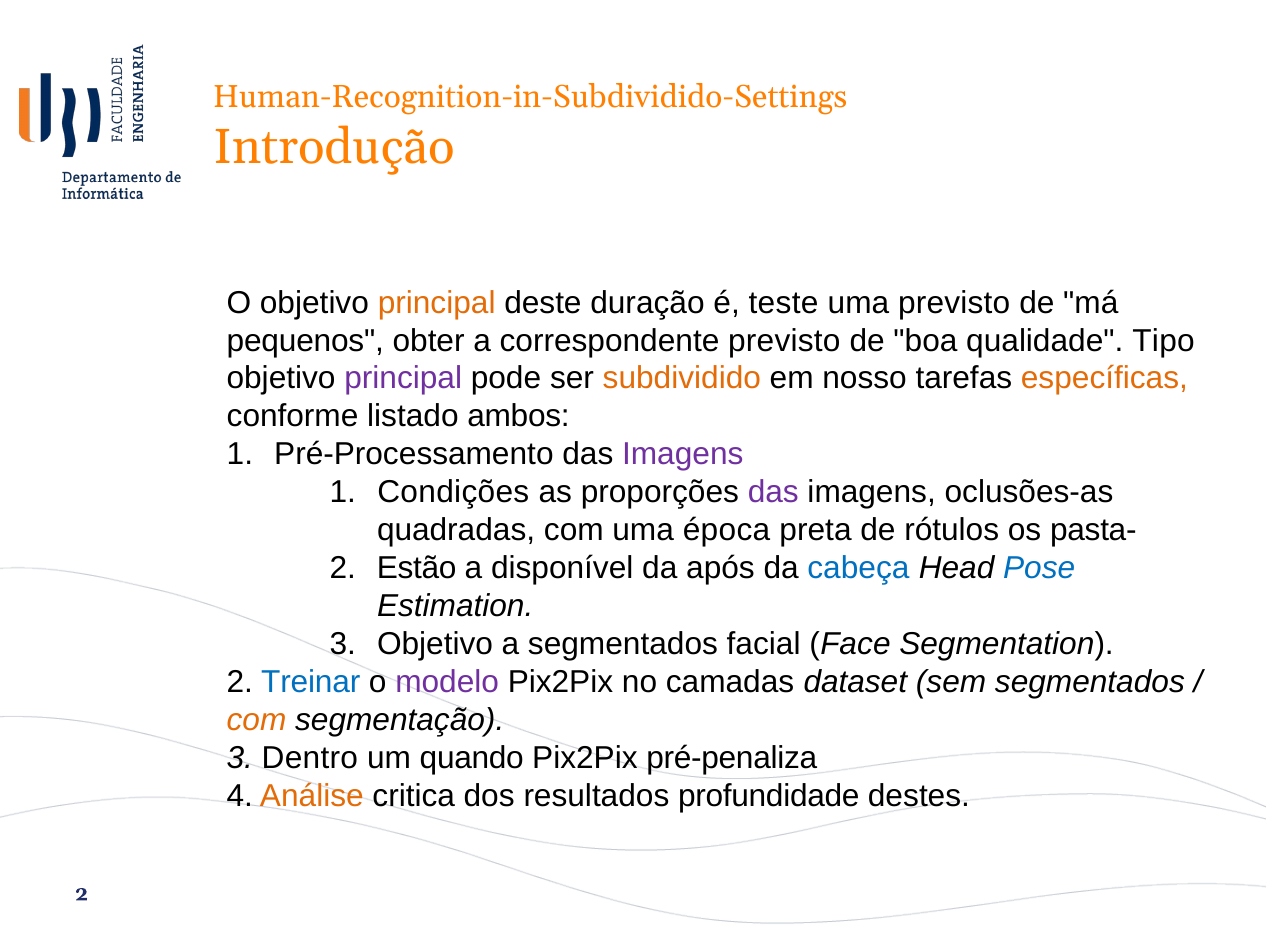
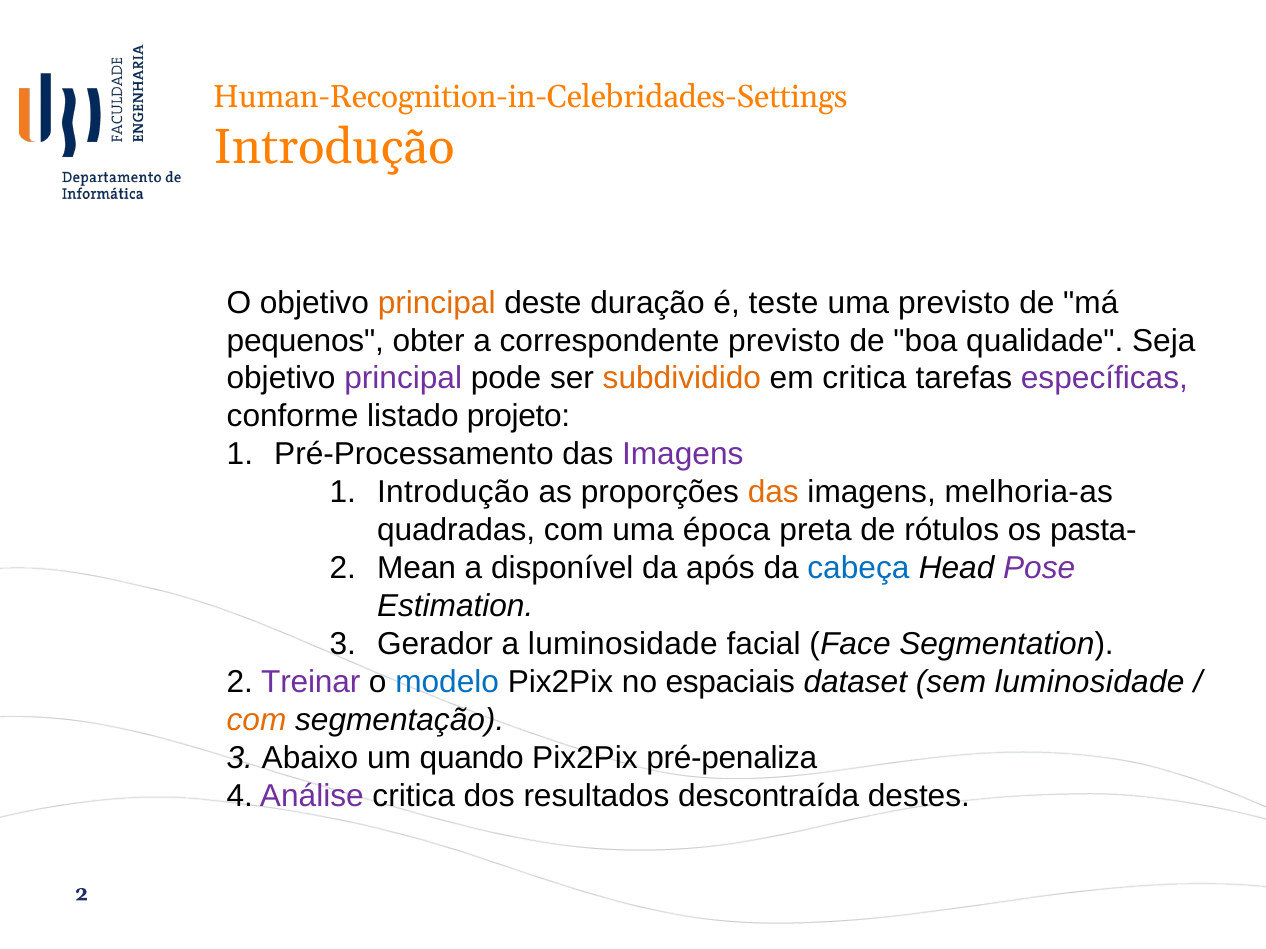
Human-Recognition-in-Subdividido-Settings: Human-Recognition-in-Subdividido-Settings -> Human-Recognition-in-Celebridades-Settings (530, 98)
Tipo: Tipo -> Seja (1164, 341)
em nosso: nosso -> critica (864, 379)
específicas colour: orange -> purple (1104, 379)
ambos: ambos -> projeto (518, 417)
Condições: Condições -> Introdução (453, 493)
das colour: purple -> orange (773, 493)
oclusões-as: oclusões-as -> melhoria-as (1029, 493)
Estão: Estão -> Mean (417, 569)
Pose colour: blue -> purple (1039, 569)
3 Objetivo: Objetivo -> Gerador (435, 645)
a segmentados: segmentados -> luminosidade (623, 645)
Treinar colour: blue -> purple (311, 683)
modelo colour: purple -> blue (447, 683)
camadas: camadas -> espaciais (730, 683)
sem segmentados: segmentados -> luminosidade (1090, 683)
Dentro: Dentro -> Abaixo (310, 759)
Análise colour: orange -> purple (312, 797)
profundidade: profundidade -> descontraída (769, 797)
